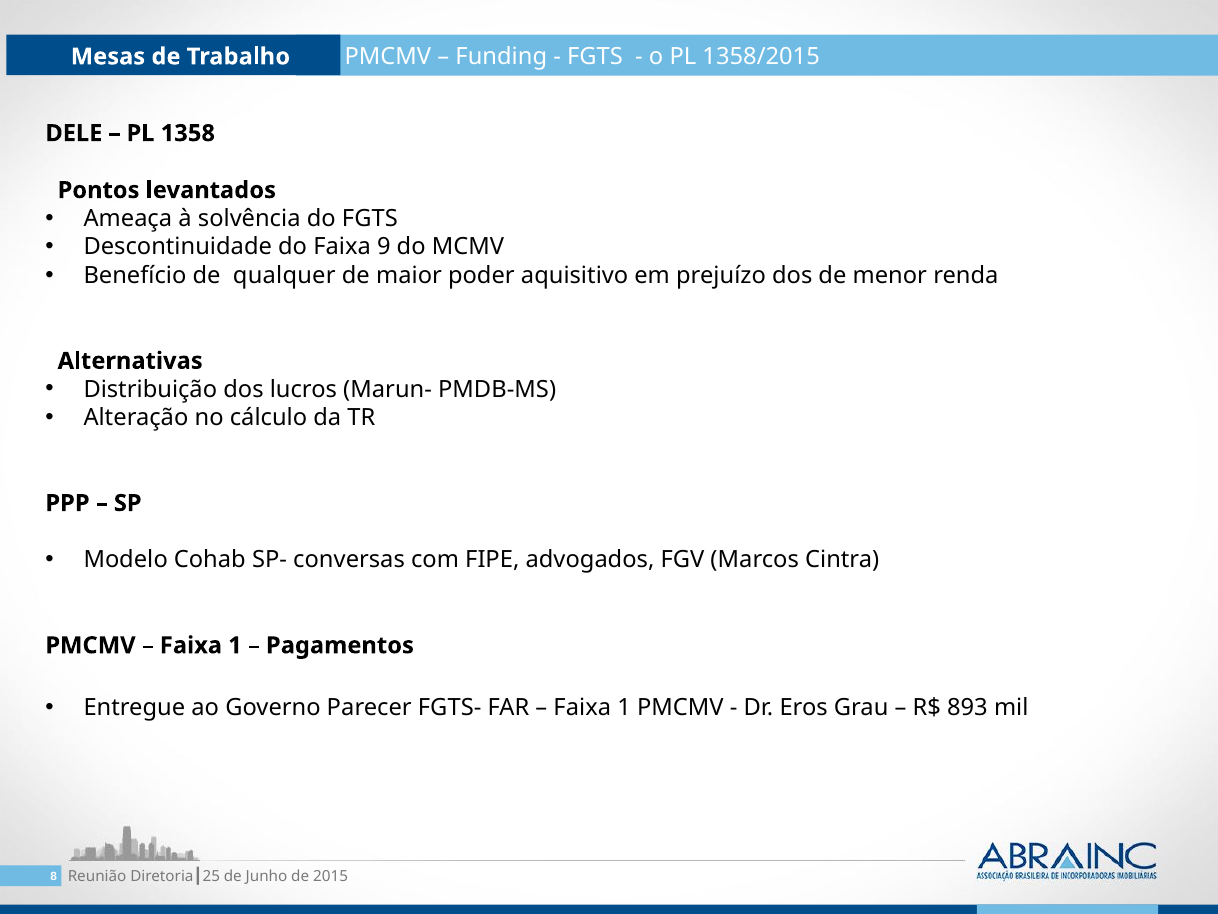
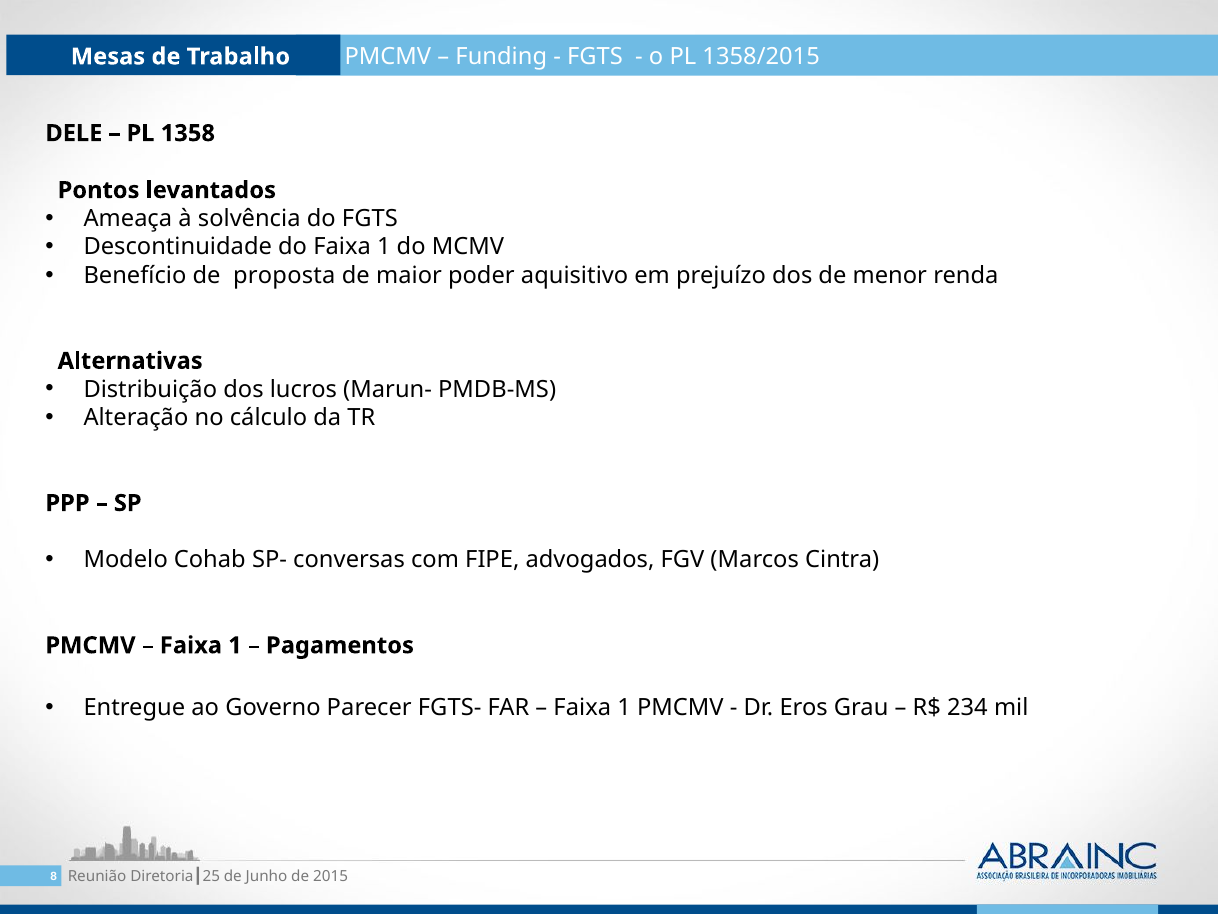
do Faixa 9: 9 -> 1 (384, 247)
qualquer: qualquer -> proposta (284, 275)
893: 893 -> 234 (967, 708)
